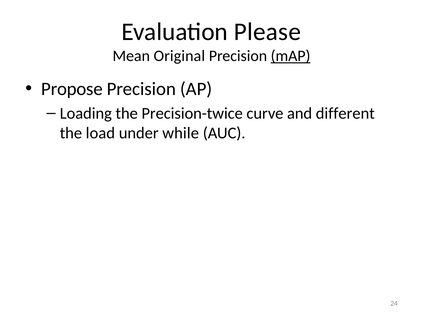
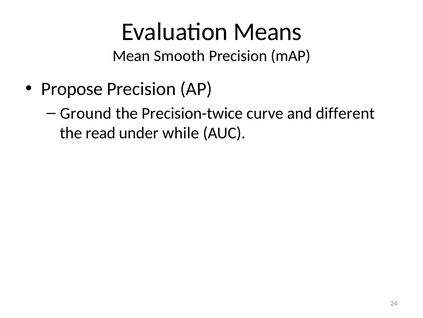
Please: Please -> Means (268, 32)
Original: Original -> Smooth (179, 56)
mAP underline: present -> none (291, 56)
Loading: Loading -> Ground (86, 113)
load: load -> read (101, 133)
